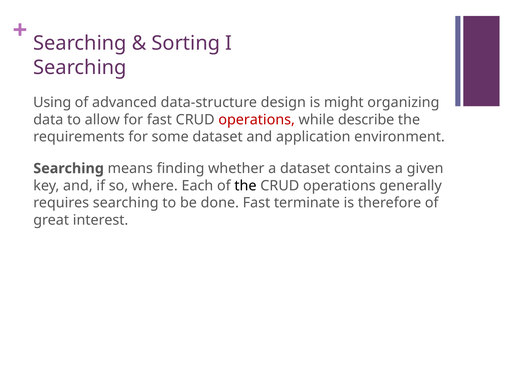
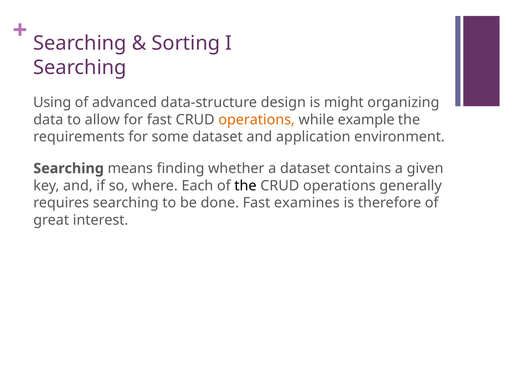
operations colour: red -> orange (257, 120)
describe: describe -> example (366, 120)
terminate: terminate -> examines (307, 203)
